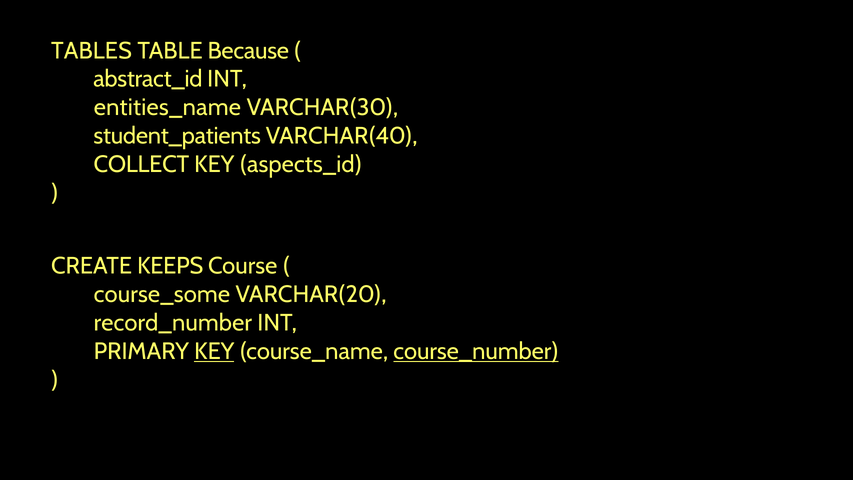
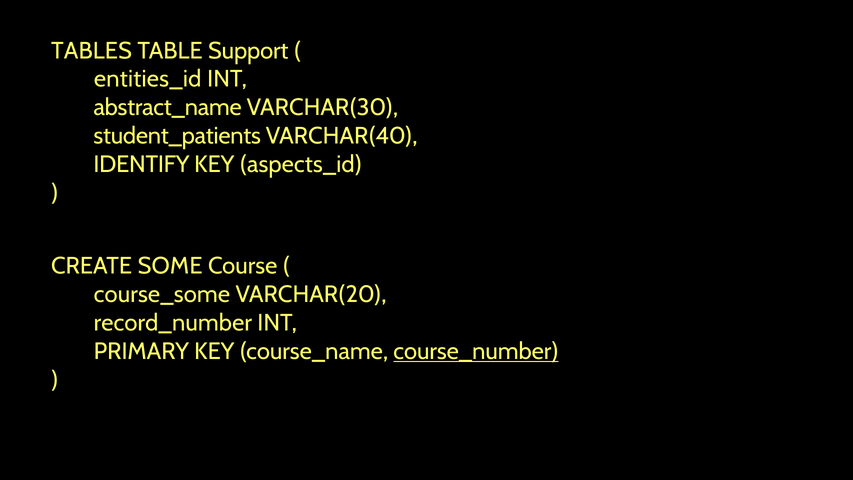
Because: Because -> Support (248, 51)
abstract_id: abstract_id -> entities_id (148, 79)
entities_name: entities_name -> abstract_name (168, 108)
COLLECT: COLLECT -> IDENTIFY (141, 164)
KEEPS: KEEPS -> SOME (170, 266)
KEY underline: present -> none (214, 351)
